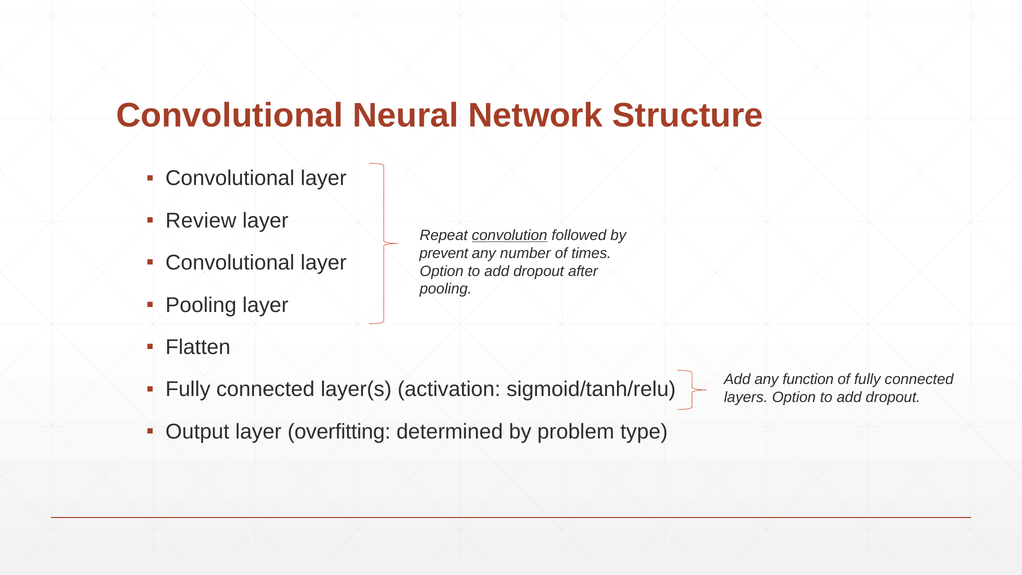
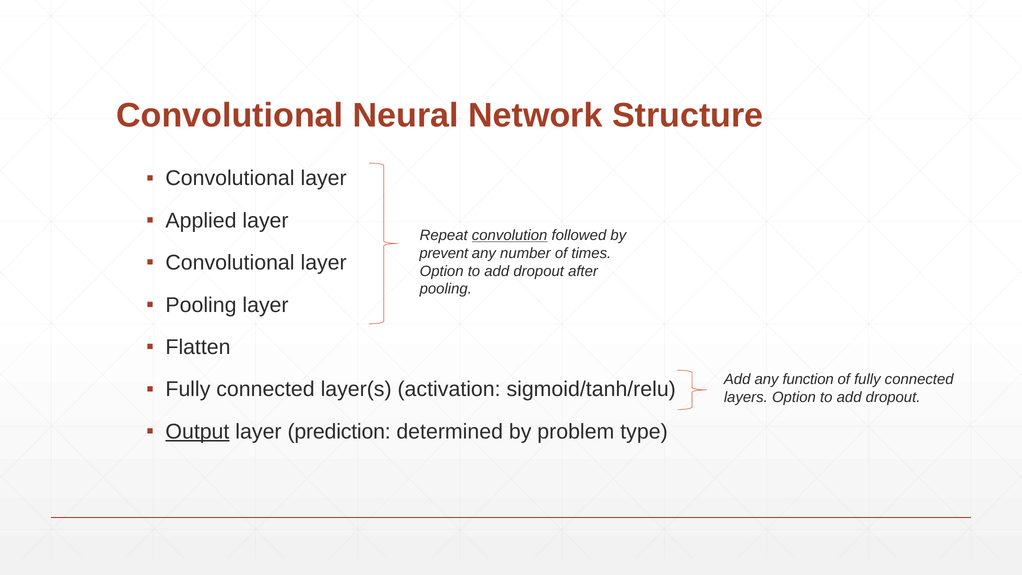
Review: Review -> Applied (201, 221)
Output underline: none -> present (197, 431)
overfitting: overfitting -> prediction (339, 431)
